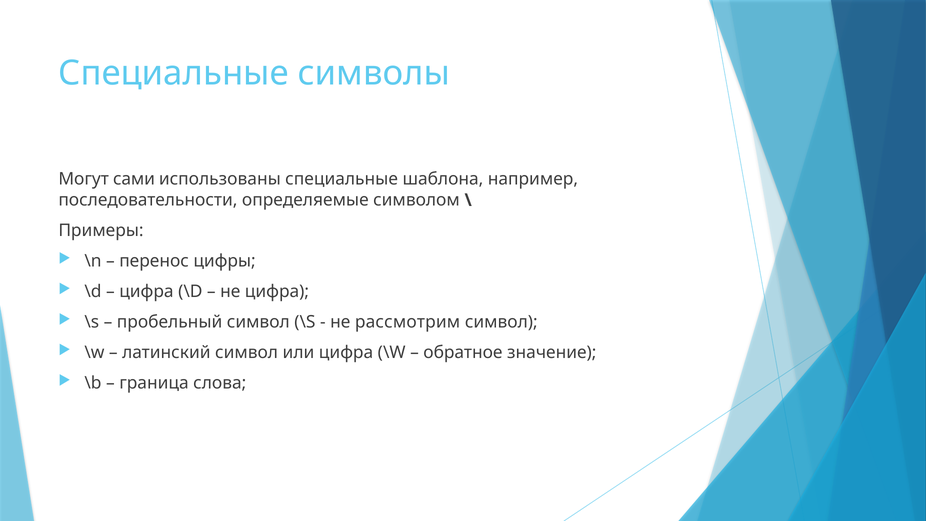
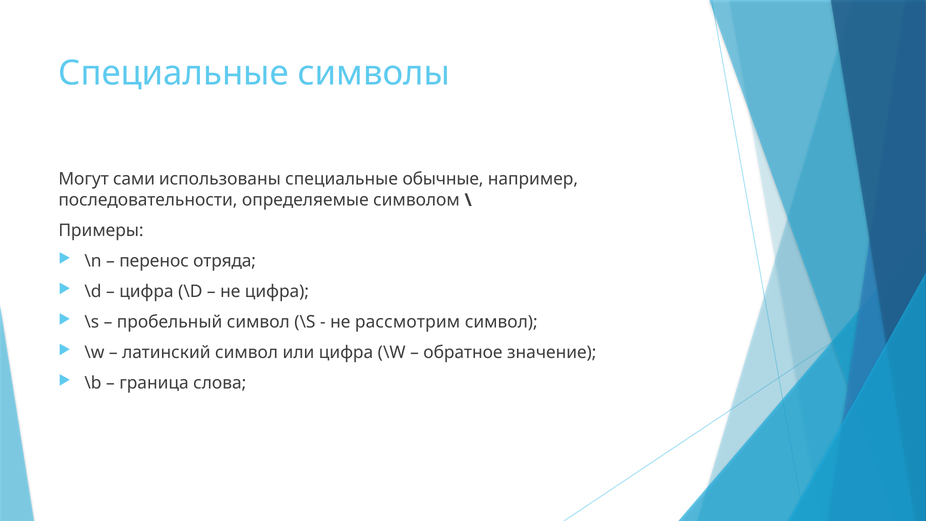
шаблона: шаблона -> обычные (443, 179)
цифры: цифры -> отряда (225, 261)
